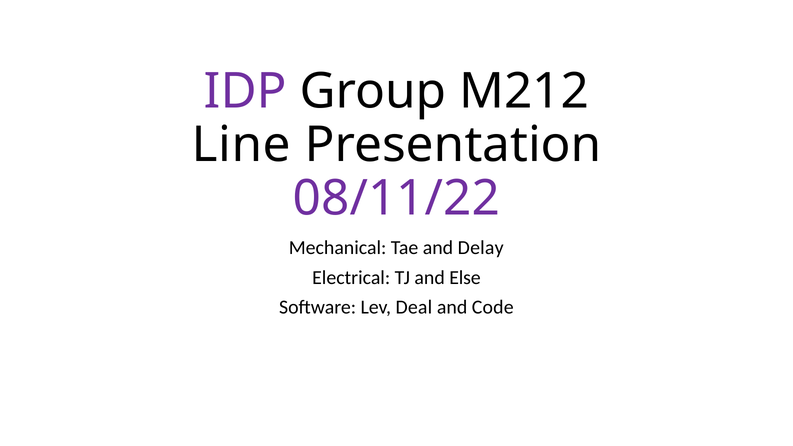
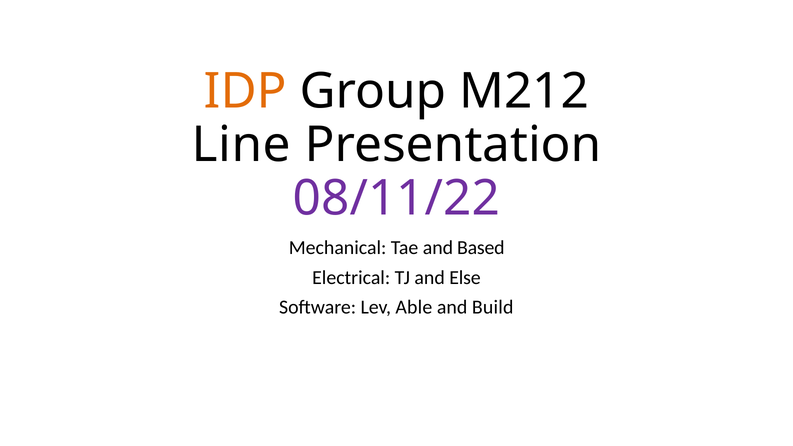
IDP colour: purple -> orange (245, 91)
Delay: Delay -> Based (481, 248)
Deal: Deal -> Able (414, 307)
Code: Code -> Build (493, 307)
